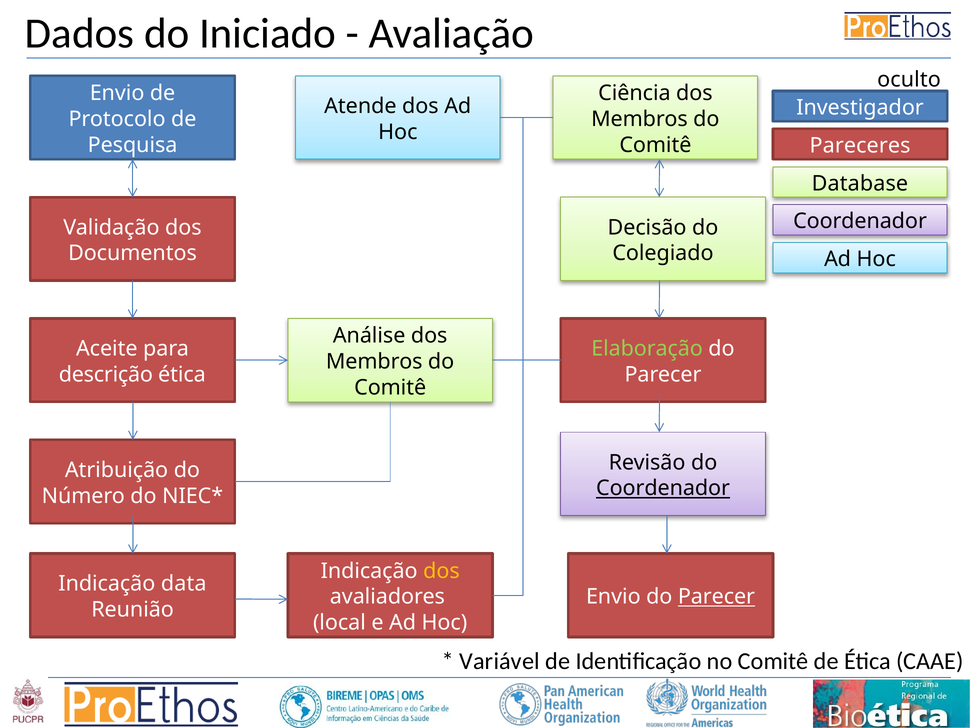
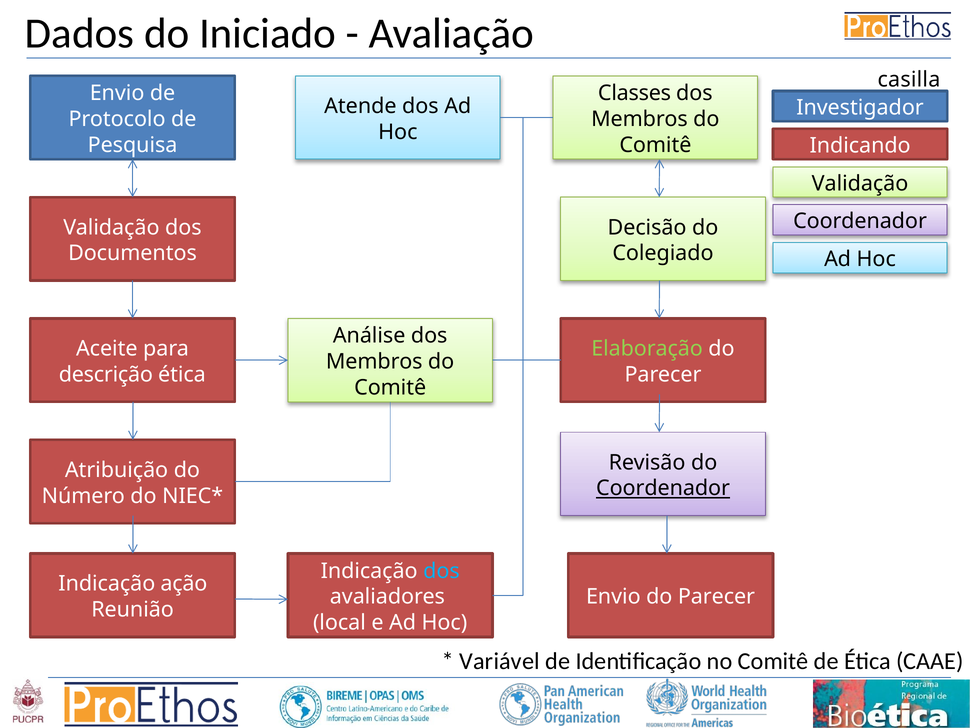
oculto: oculto -> casilla (909, 80)
Ciência: Ciência -> Classes (635, 93)
Pareceres: Pareceres -> Indicando (860, 145)
Database: Database -> Validação (860, 183)
dos colour: yellow -> light blue (441, 571)
data: data -> ação (184, 583)
Parecer underline: present -> none (716, 596)
